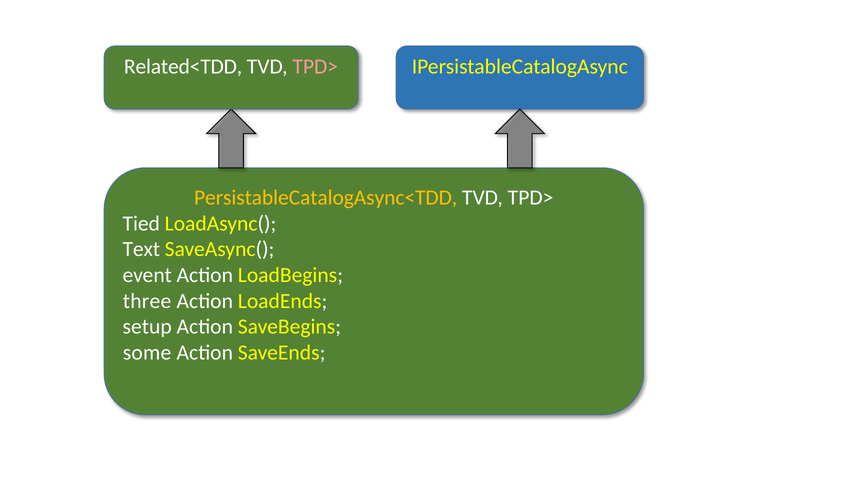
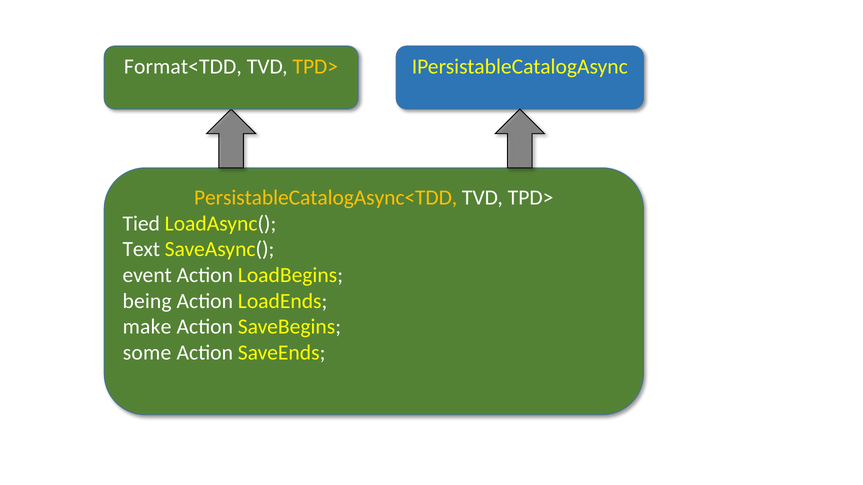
Related<TDD: Related<TDD -> Format<TDD (183, 67)
TPD> colour: pink -> yellow (315, 67)
three: three -> being (147, 301)
setup: setup -> make (147, 327)
